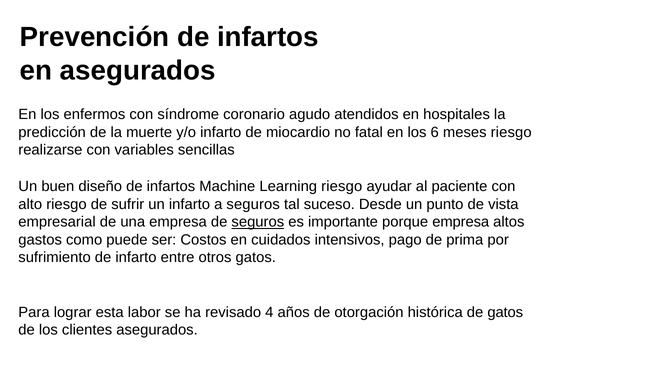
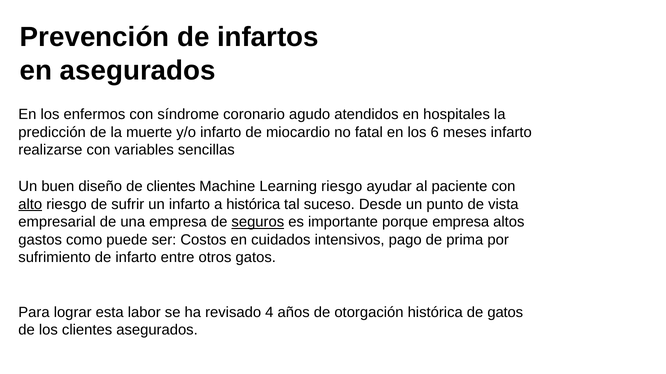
meses riesgo: riesgo -> infarto (511, 132)
diseño de infartos: infartos -> clientes (171, 187)
alto underline: none -> present (30, 205)
a seguros: seguros -> histórica (253, 205)
